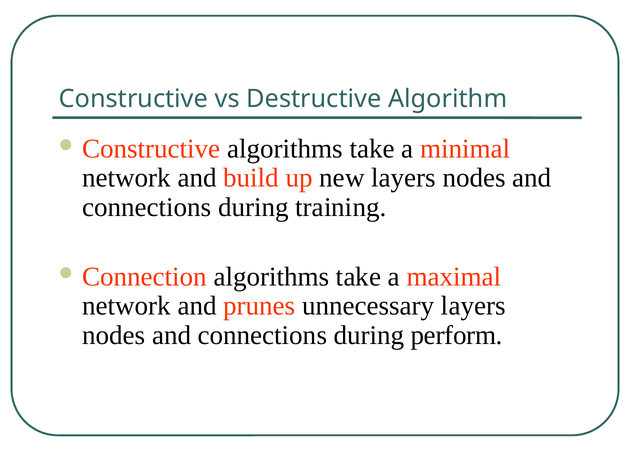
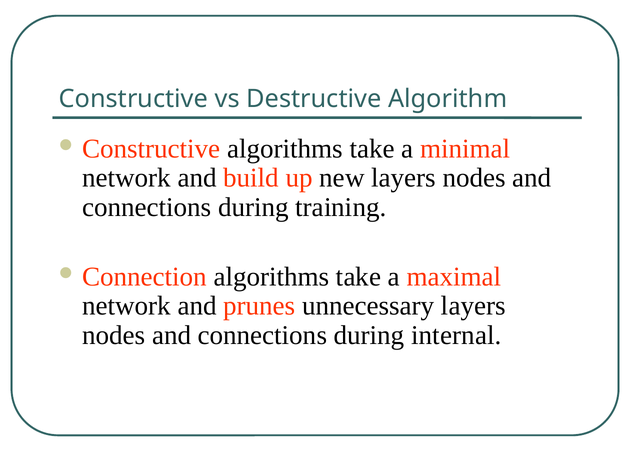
perform: perform -> internal (456, 335)
